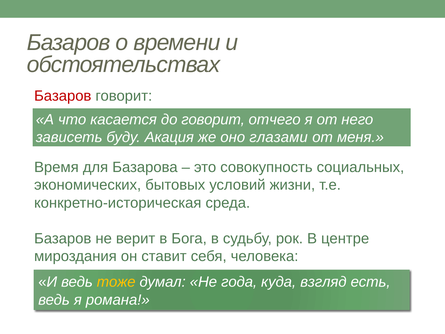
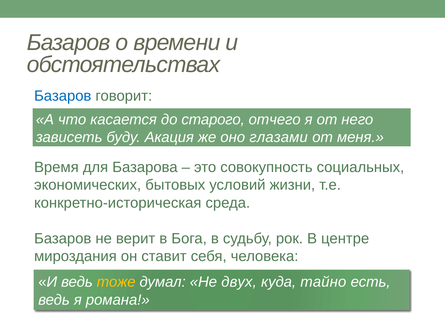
Базаров colour: red -> blue (63, 96)
до говорит: говорит -> старого (213, 119)
года: года -> двух (239, 282)
взгляд: взгляд -> тайно (323, 282)
